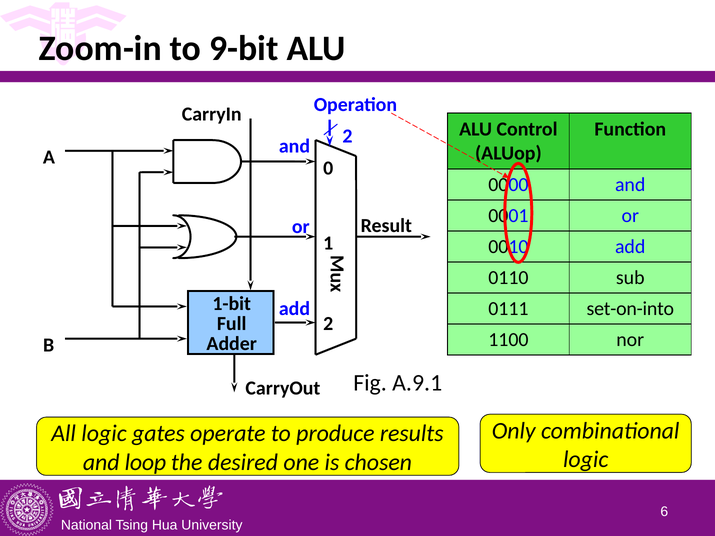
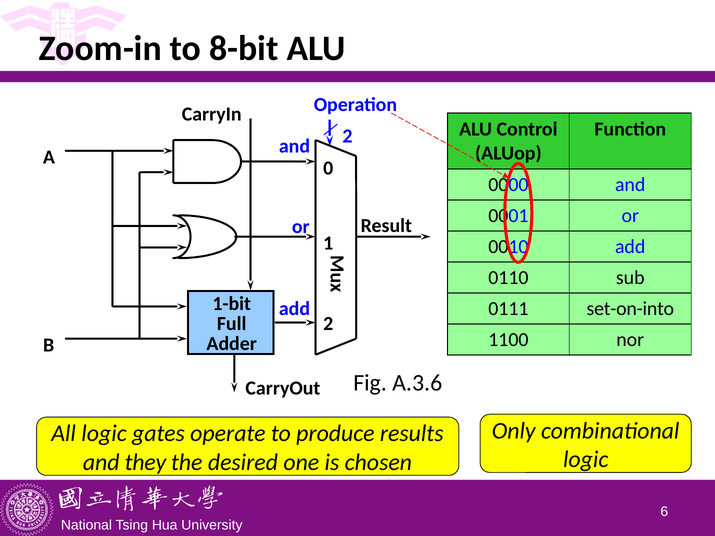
9-bit: 9-bit -> 8-bit (244, 48)
A.9.1: A.9.1 -> A.3.6 (417, 383)
loop: loop -> they (145, 462)
